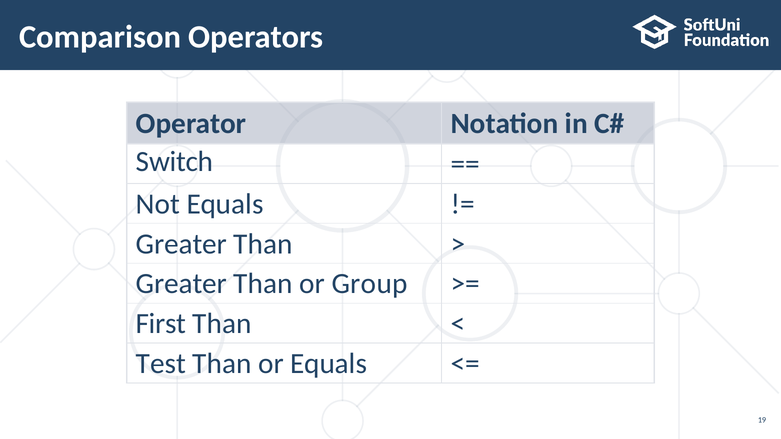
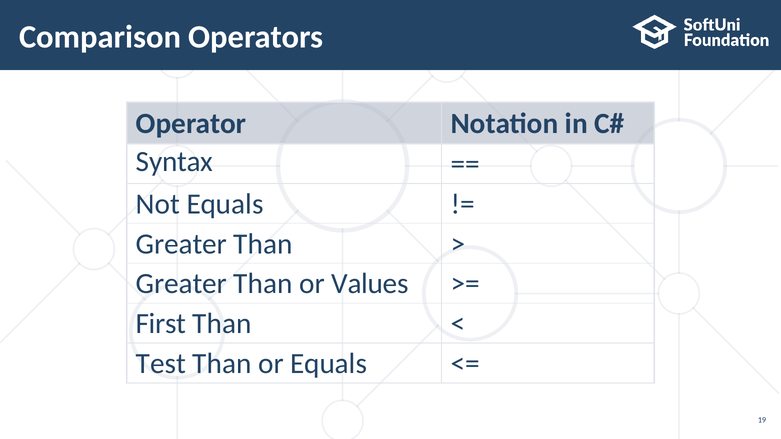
Switch: Switch -> Syntax (175, 162)
Group: Group -> Values (370, 284)
